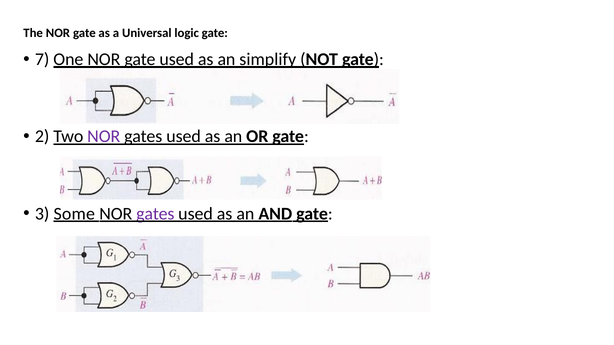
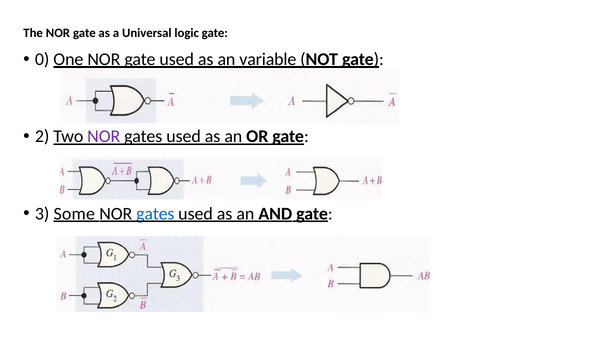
7: 7 -> 0 (42, 59)
simplify: simplify -> variable (268, 59)
gates colour: purple -> blue (155, 214)
